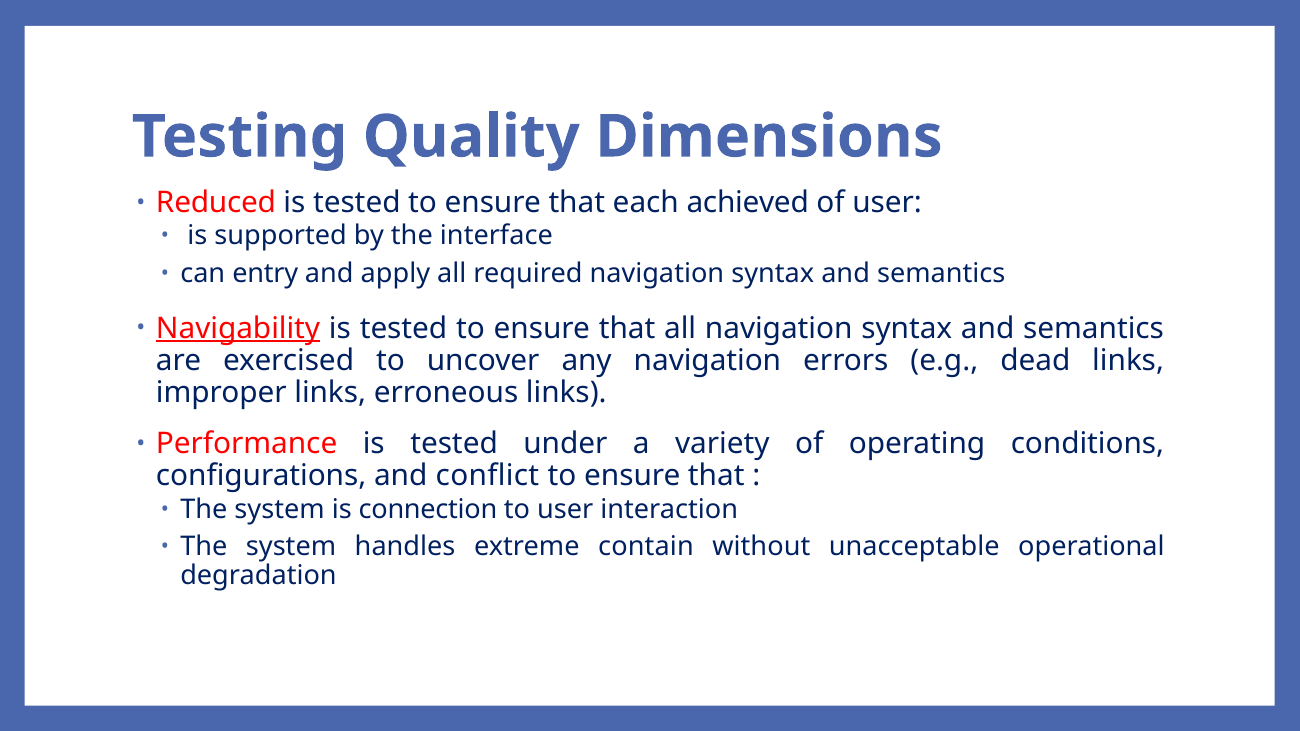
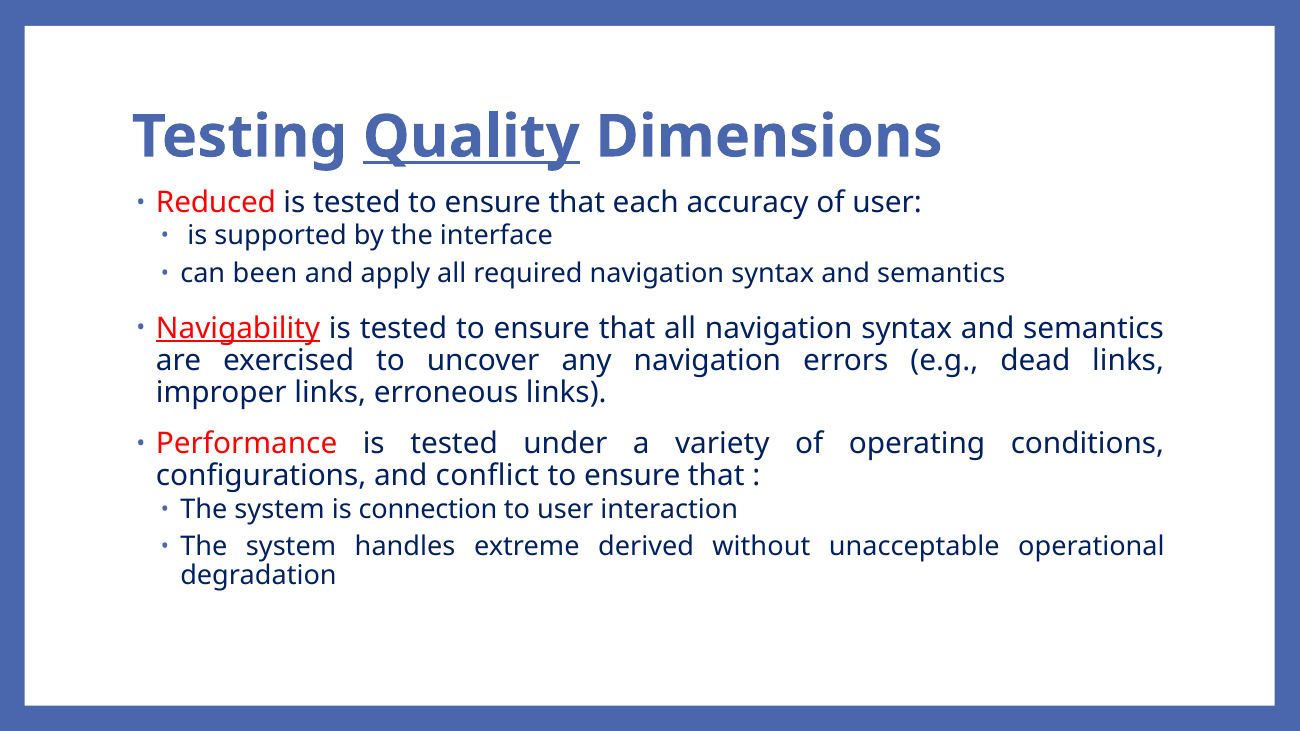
Quality underline: none -> present (471, 137)
achieved: achieved -> accuracy (748, 202)
entry: entry -> been (265, 273)
contain: contain -> derived (646, 547)
